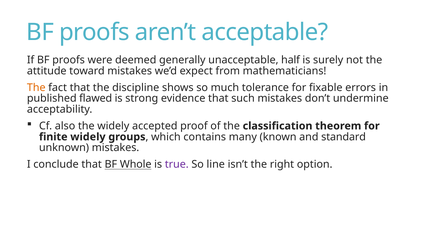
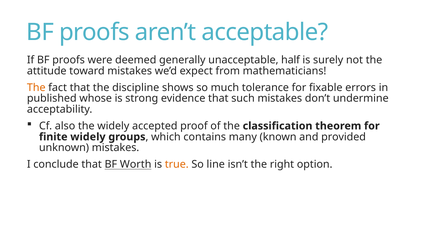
flawed: flawed -> whose (96, 99)
standard: standard -> provided (344, 137)
Whole: Whole -> Worth (136, 165)
true colour: purple -> orange (177, 165)
